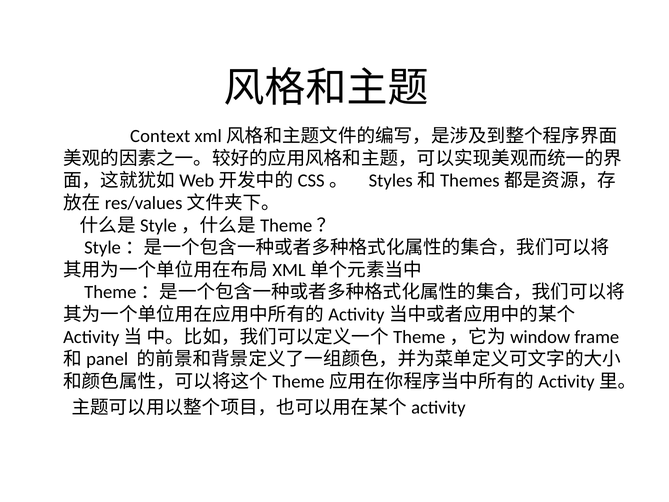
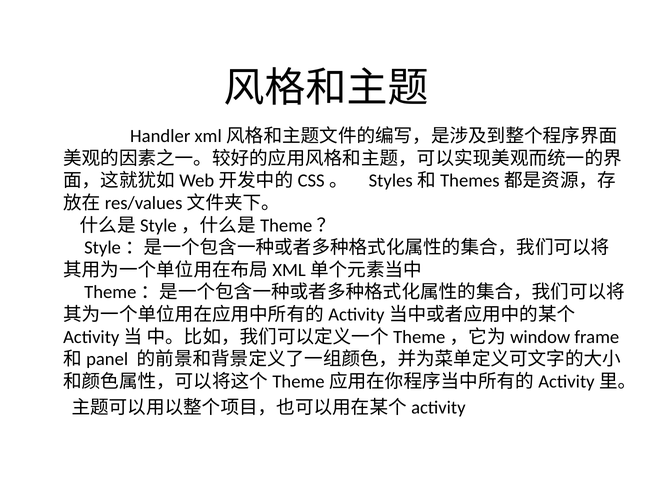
Context: Context -> Handler (160, 136)
